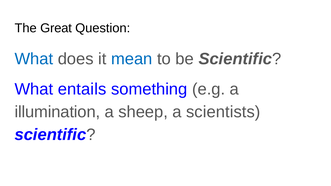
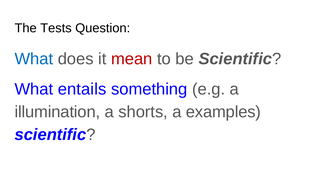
Great: Great -> Tests (56, 28)
mean colour: blue -> red (132, 59)
sheep: sheep -> shorts (143, 112)
scientists: scientists -> examples (223, 112)
